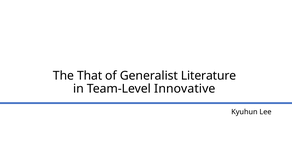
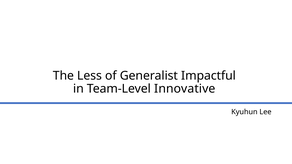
That: That -> Less (90, 76)
Literature: Literature -> Impactful (209, 76)
